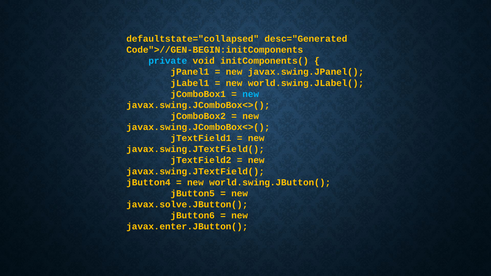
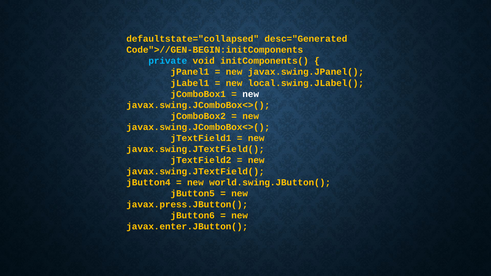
world.swing.JLabel(: world.swing.JLabel( -> local.swing.JLabel( (306, 83)
new colour: light blue -> white (251, 94)
javax.solve.JButton(: javax.solve.JButton( -> javax.press.JButton( (187, 205)
